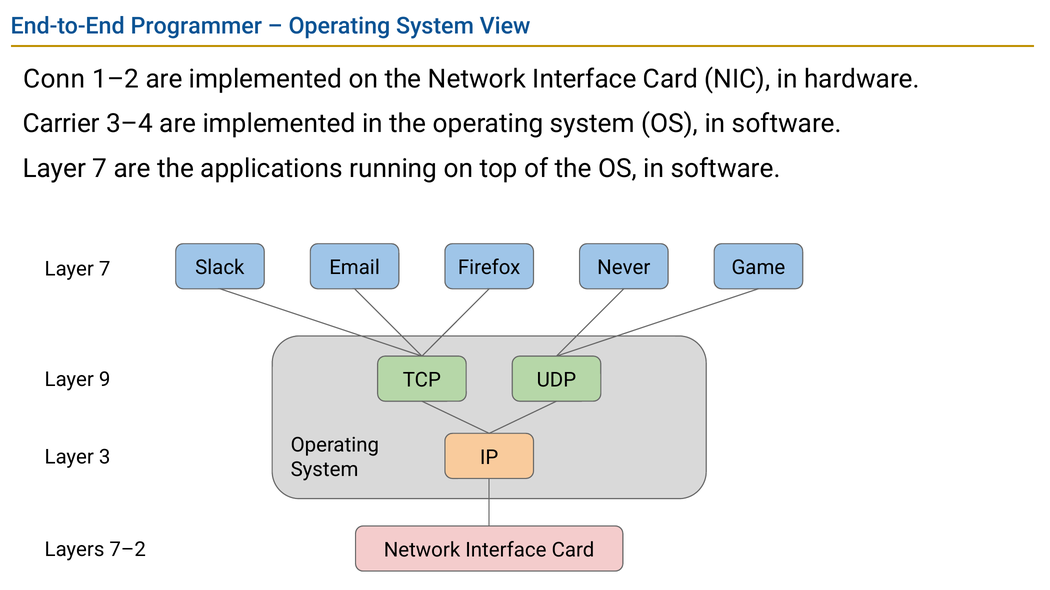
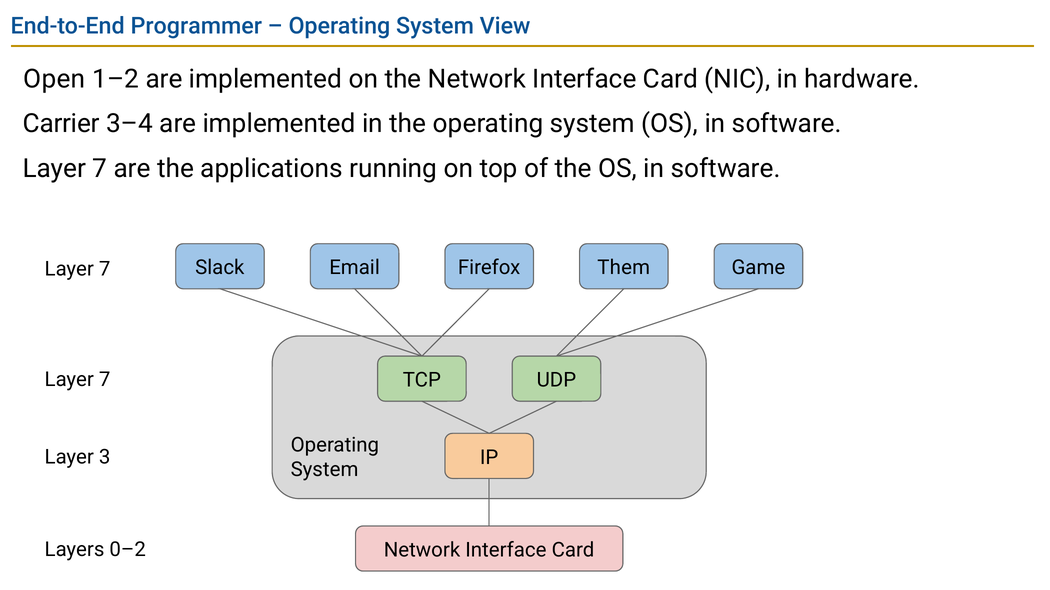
Conn: Conn -> Open (54, 79)
Never: Never -> Them (624, 268)
9: 9 -> 7 (105, 380)
7–2: 7–2 -> 0–2 (128, 550)
